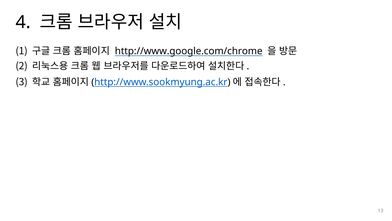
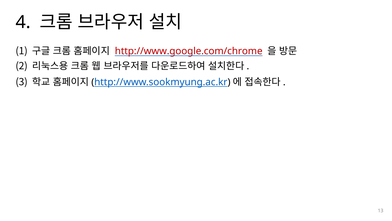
http://www.google.com/chrome colour: black -> red (189, 51)
